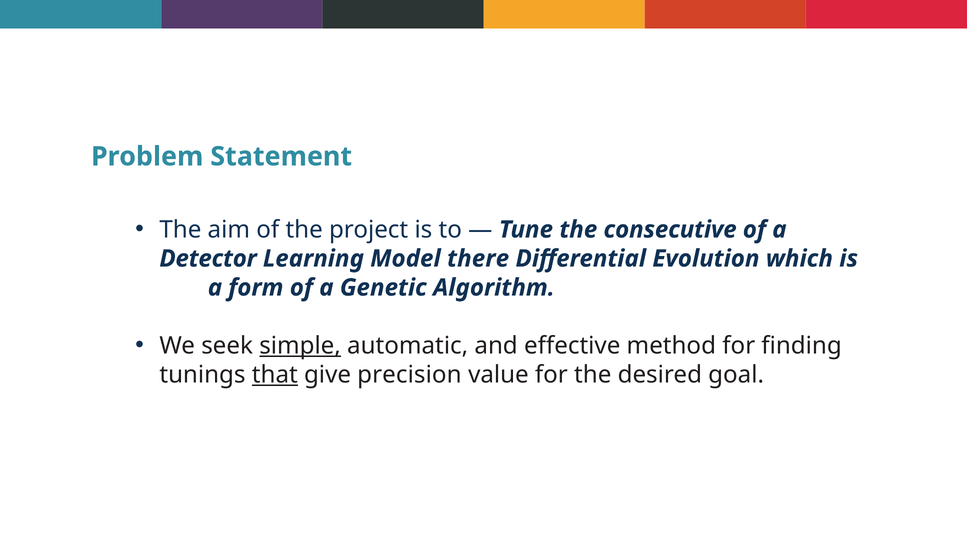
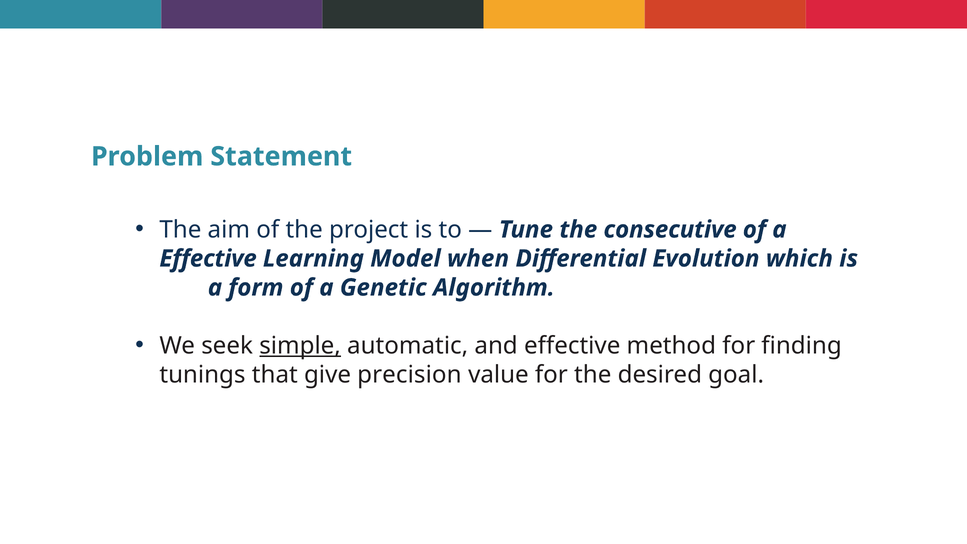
Detector: Detector -> Effective (208, 259)
there: there -> when (478, 259)
that underline: present -> none (275, 375)
